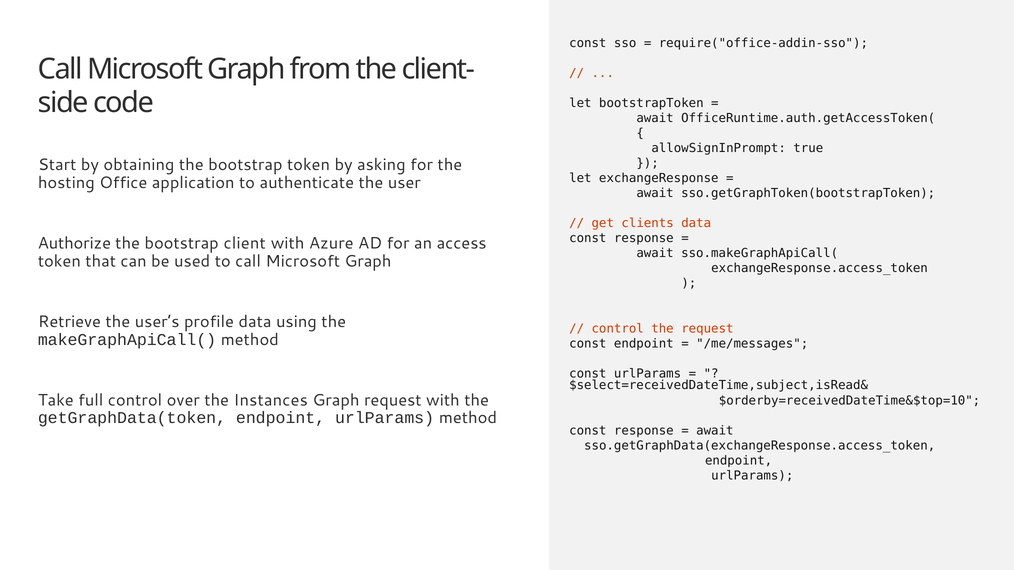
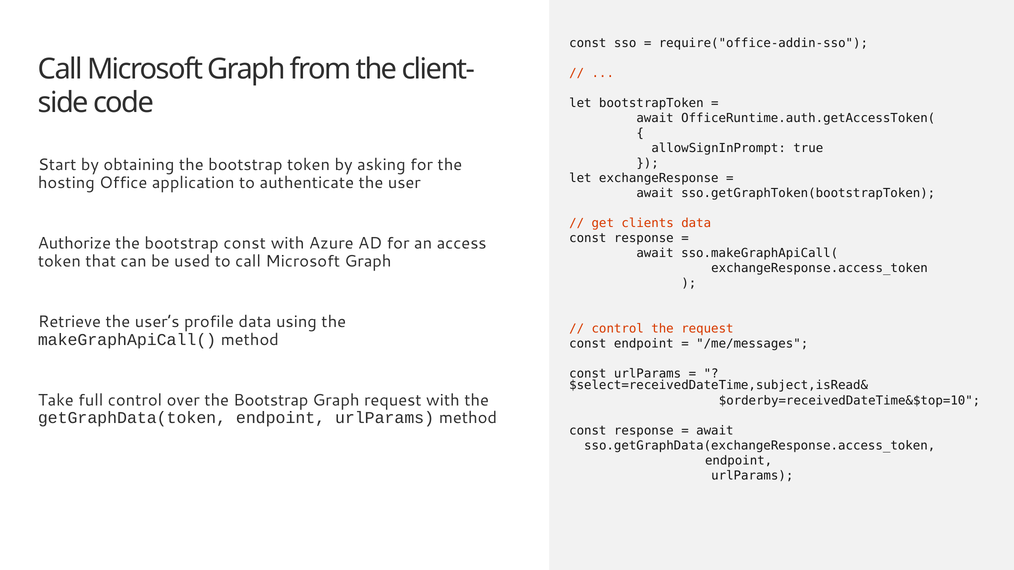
bootstrap client: client -> const (245, 243)
over the Instances: Instances -> Bootstrap (271, 400)
